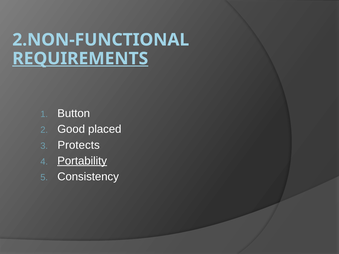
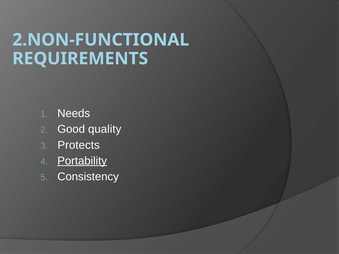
REQUIREMENTS underline: present -> none (80, 59)
Button: Button -> Needs (74, 114)
placed: placed -> quality (105, 129)
